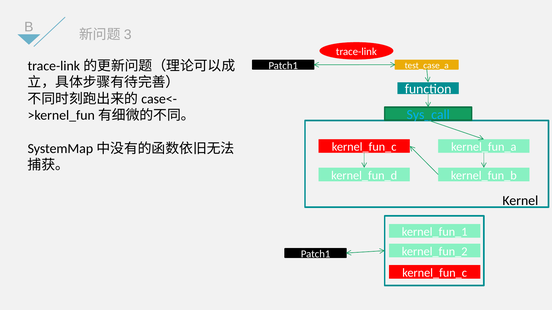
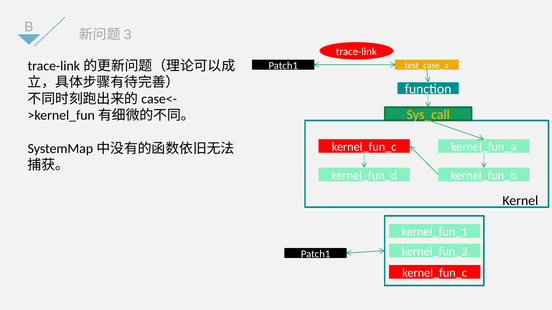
Sys_call colour: light blue -> yellow (428, 115)
